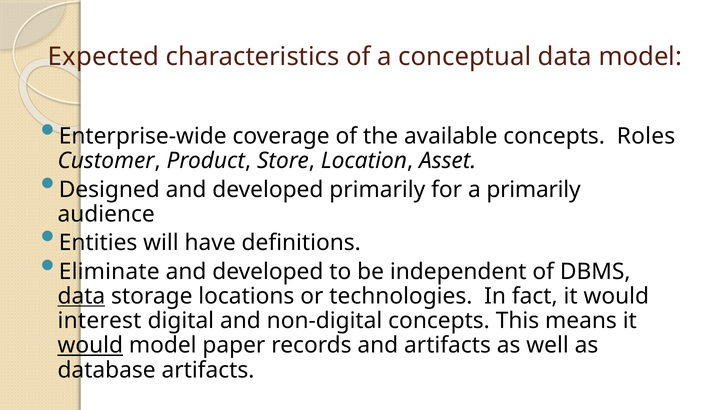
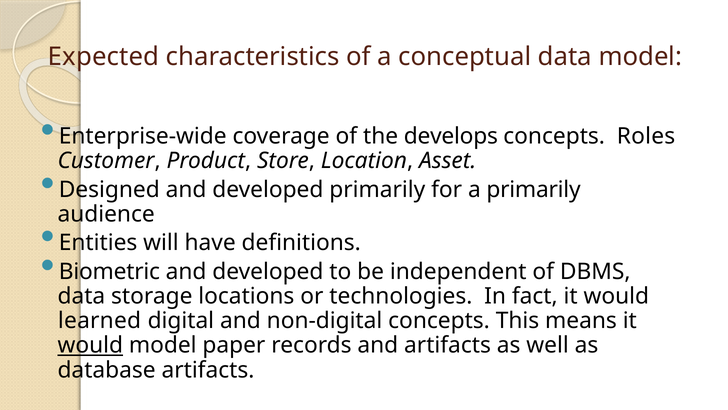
available: available -> develops (451, 136)
Eliminate: Eliminate -> Biometric (109, 271)
data underline: present -> none (81, 296)
interest: interest -> learned (100, 320)
